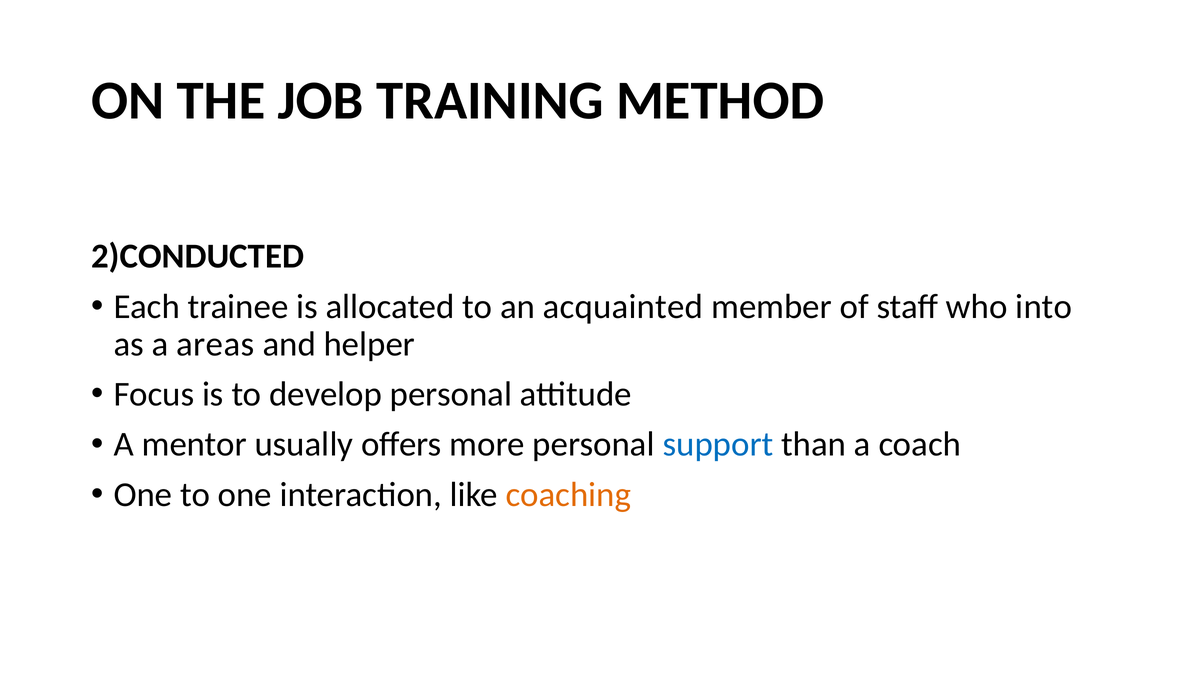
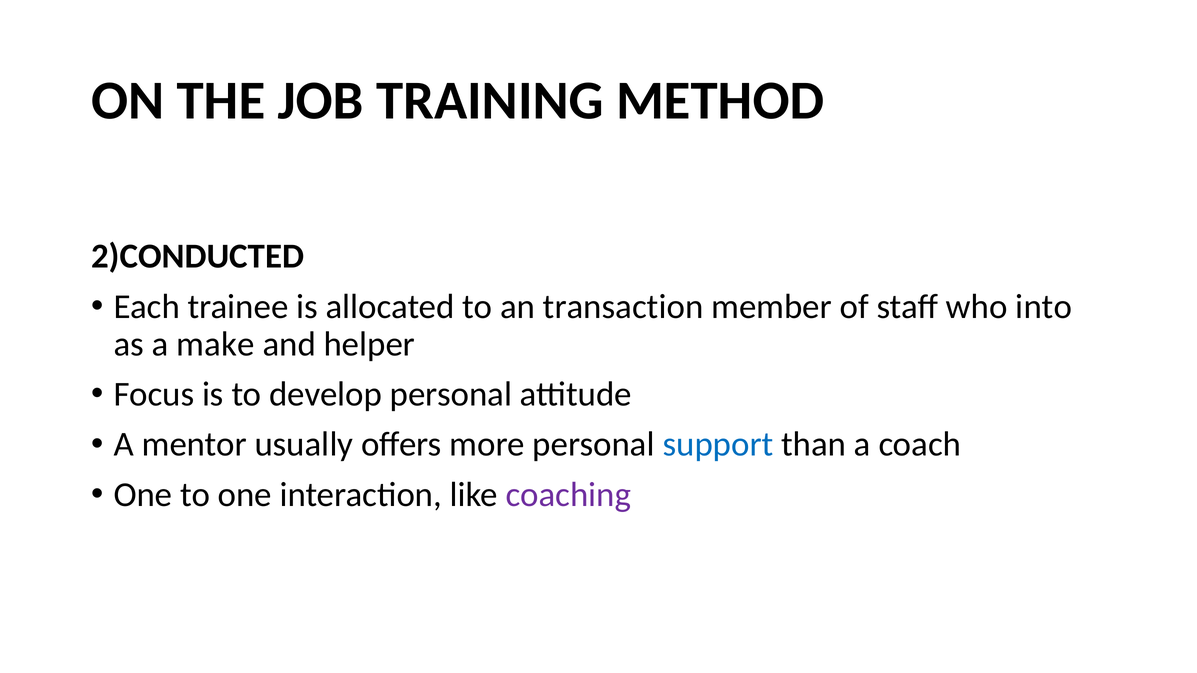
acquainted: acquainted -> transaction (623, 307)
areas: areas -> make (215, 344)
coaching colour: orange -> purple (568, 495)
